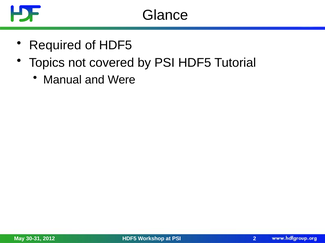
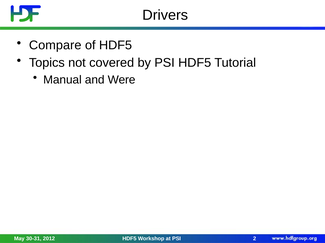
Glance: Glance -> Drivers (165, 15)
Required: Required -> Compare (55, 45)
